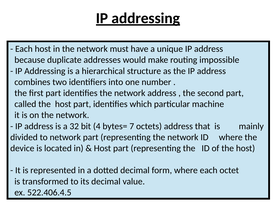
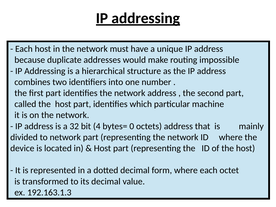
7: 7 -> 0 (132, 126)
522.406.4.5: 522.406.4.5 -> 192.163.1.3 (49, 192)
